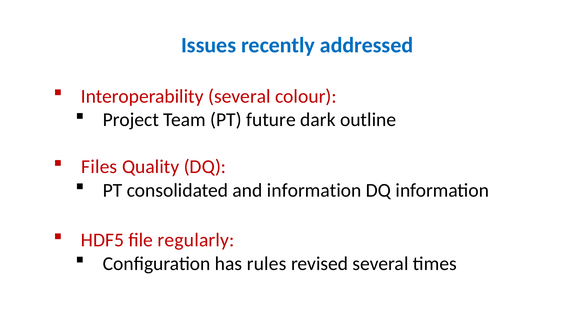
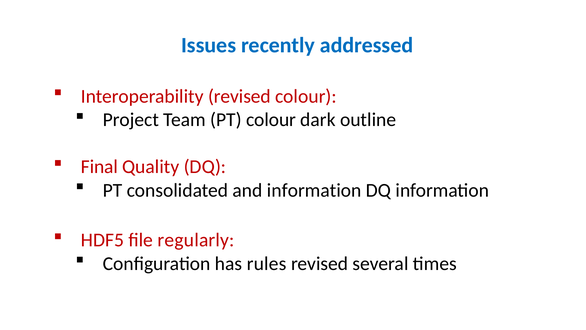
Interoperability several: several -> revised (239, 96)
PT future: future -> colour (271, 120)
Files: Files -> Final (99, 167)
